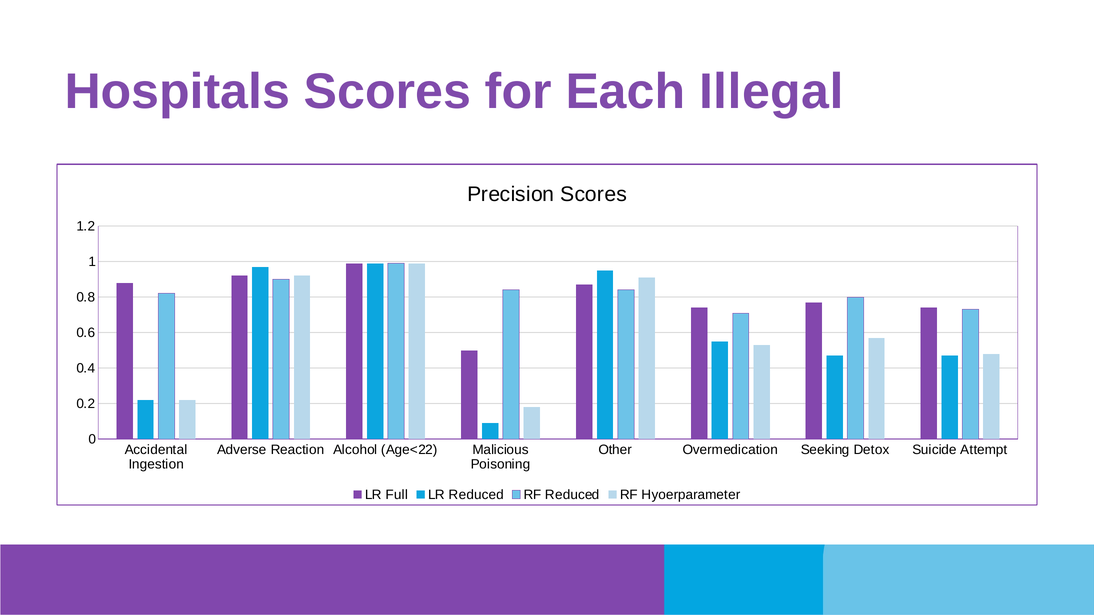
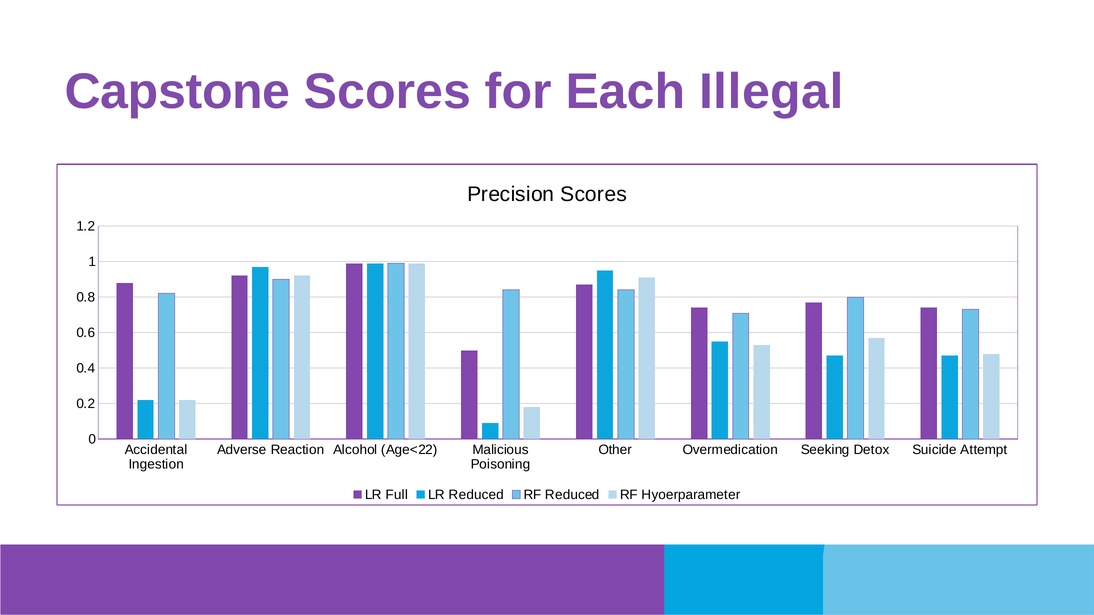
Hospitals: Hospitals -> Capstone (177, 92)
